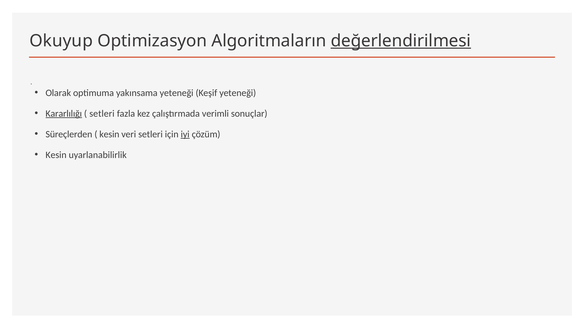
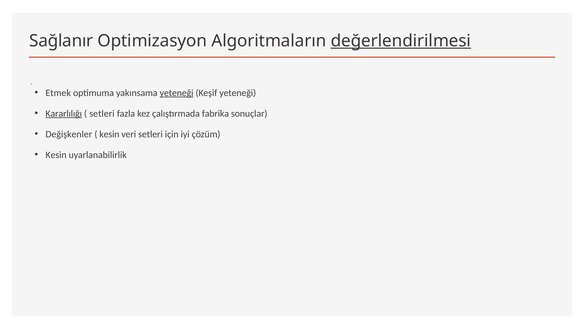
Okuyup: Okuyup -> Sağlanır (61, 41)
Olarak: Olarak -> Etmek (58, 93)
yeteneği underline: none -> present (177, 93)
verimli: verimli -> fabrika (215, 114)
Süreçlerden: Süreçlerden -> Değişkenler (69, 134)
iyi underline: present -> none (185, 134)
